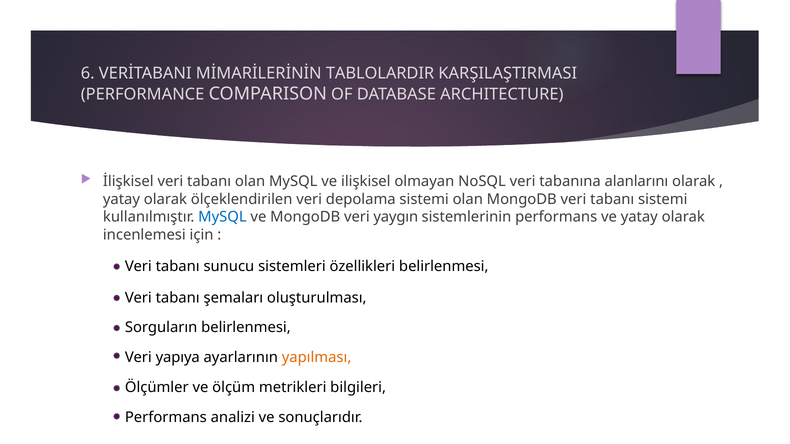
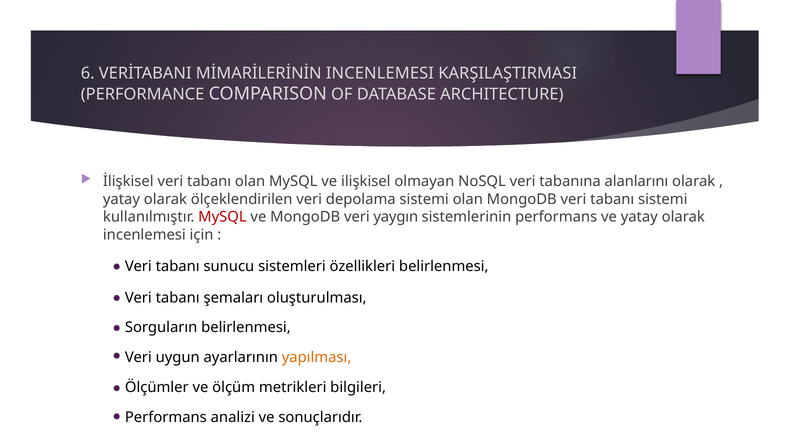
MİMARİLERİNİN TABLOLARDIR: TABLOLARDIR -> INCENLEMESI (380, 73)
MySQL colour: blue -> red (222, 217)
yapıya: yapıya -> uygun (178, 358)
